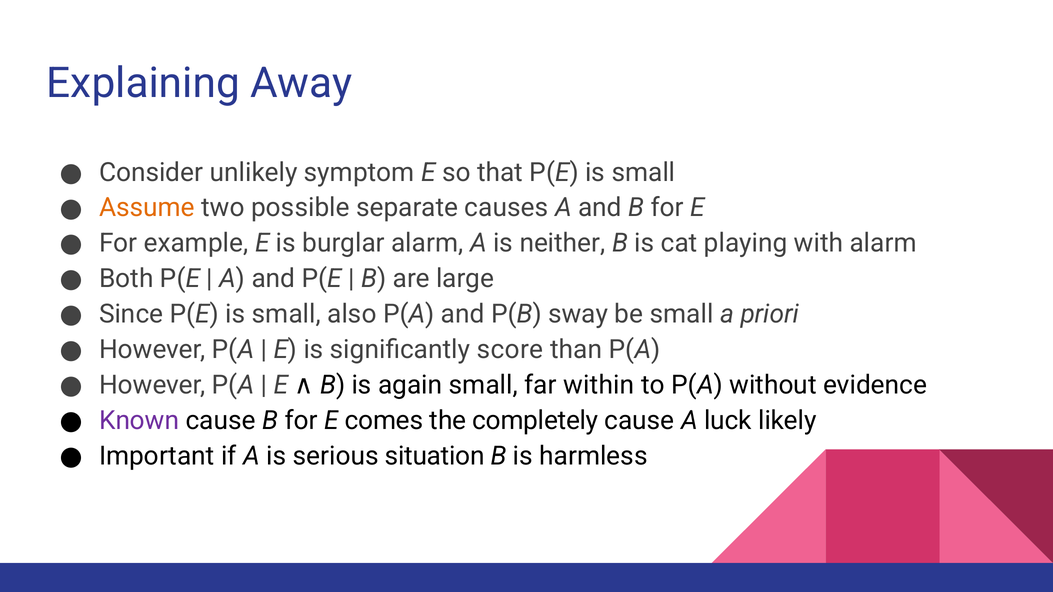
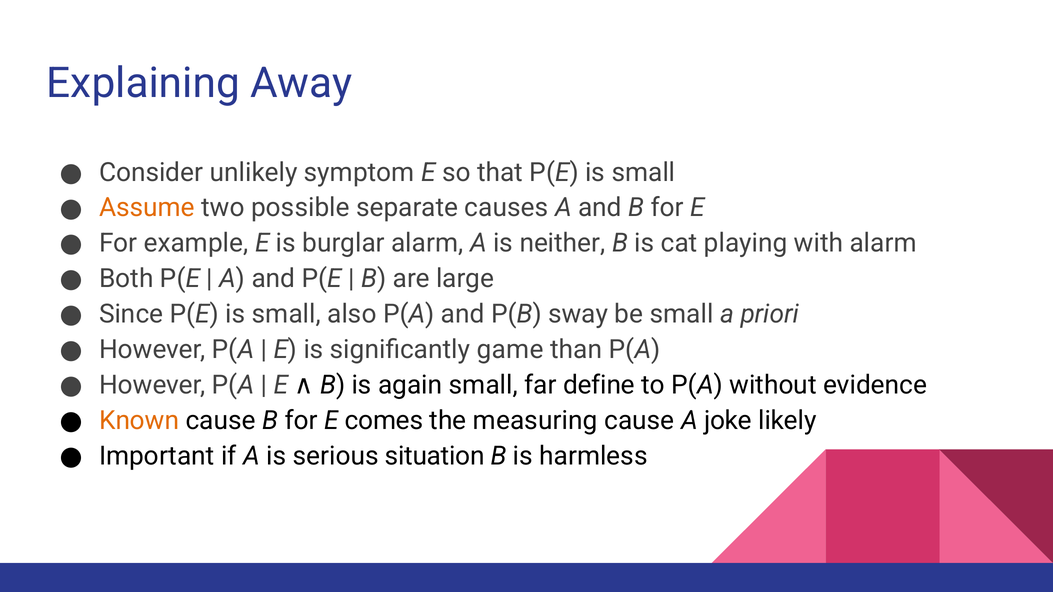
score: score -> game (510, 350)
within: within -> define (599, 385)
Known colour: purple -> orange (139, 421)
completely: completely -> measuring (535, 421)
luck: luck -> joke (728, 421)
